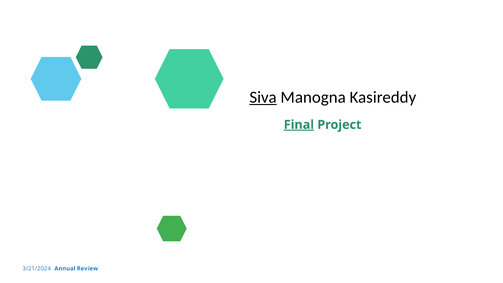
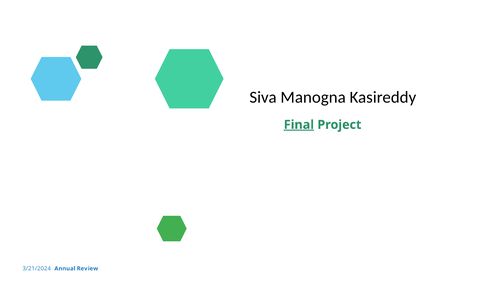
Siva underline: present -> none (263, 97)
